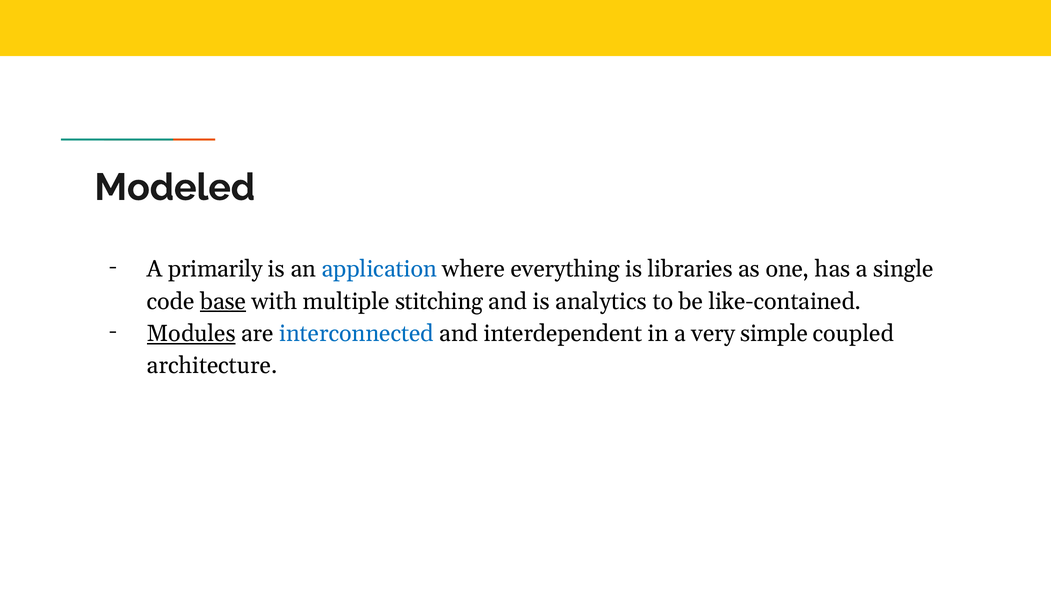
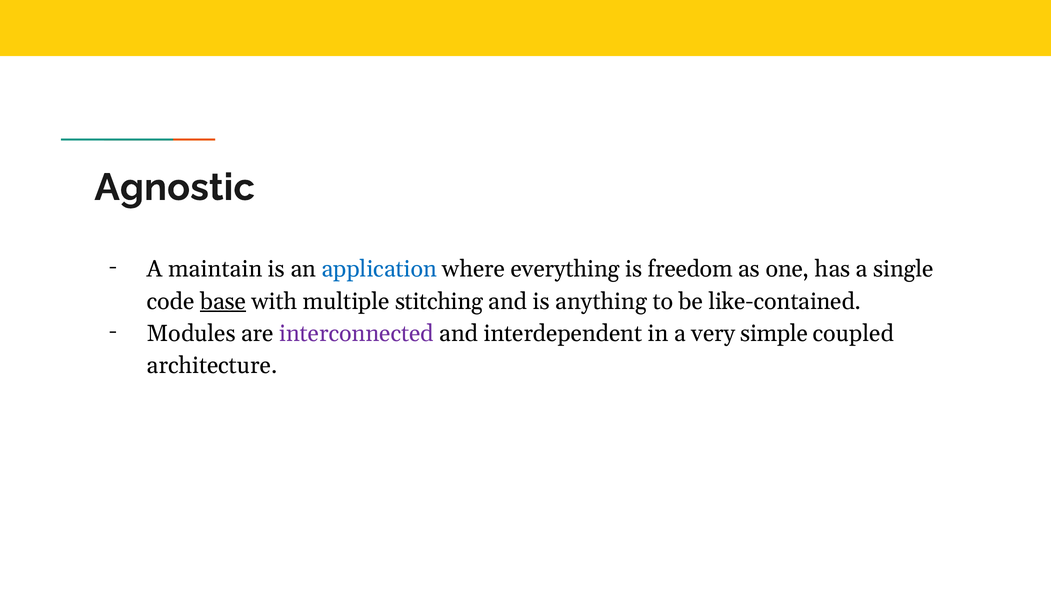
Modeled: Modeled -> Agnostic (175, 188)
primarily: primarily -> maintain (215, 269)
libraries: libraries -> freedom (690, 269)
analytics: analytics -> anything (601, 301)
Modules underline: present -> none (191, 334)
interconnected colour: blue -> purple (357, 334)
